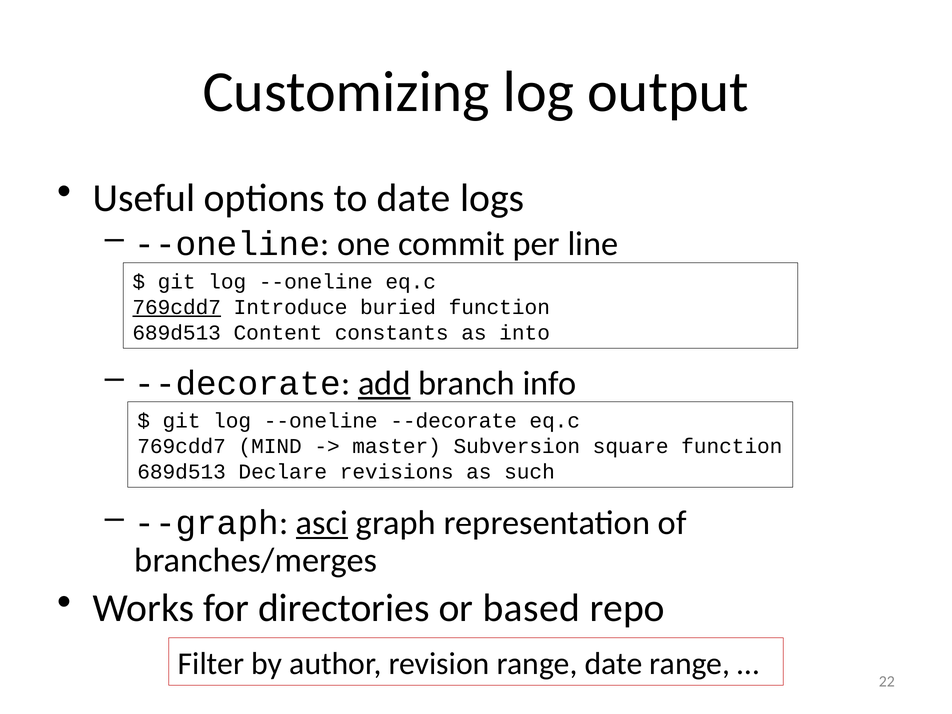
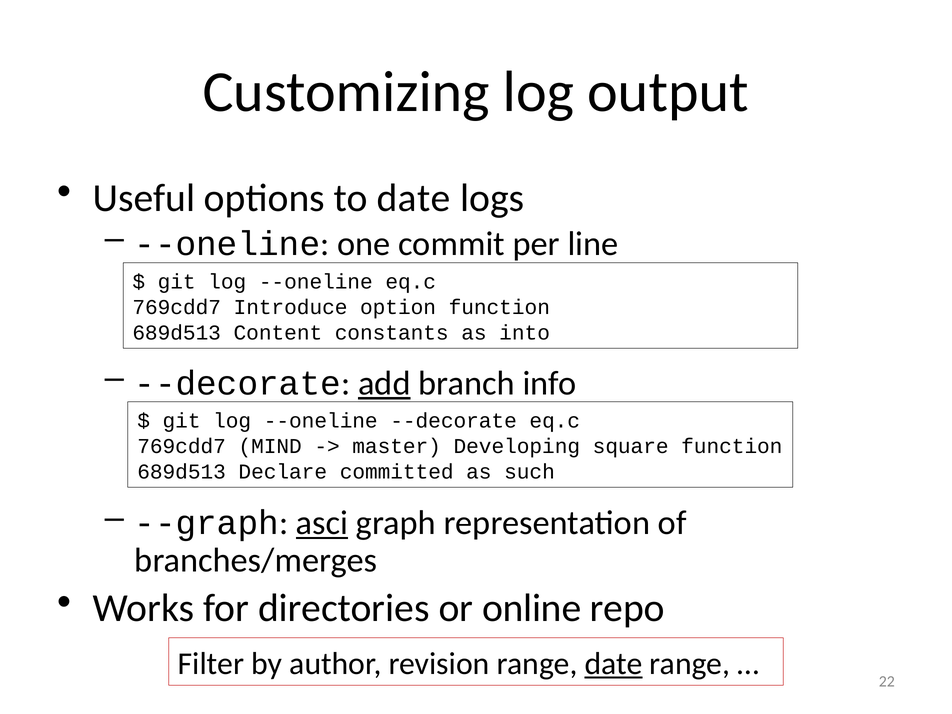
769cdd7 underline: present -> none (177, 307)
buried: buried -> option (398, 307)
Subversion: Subversion -> Developing (517, 446)
revisions: revisions -> committed (397, 472)
based: based -> online (532, 608)
date underline: none -> present (613, 664)
